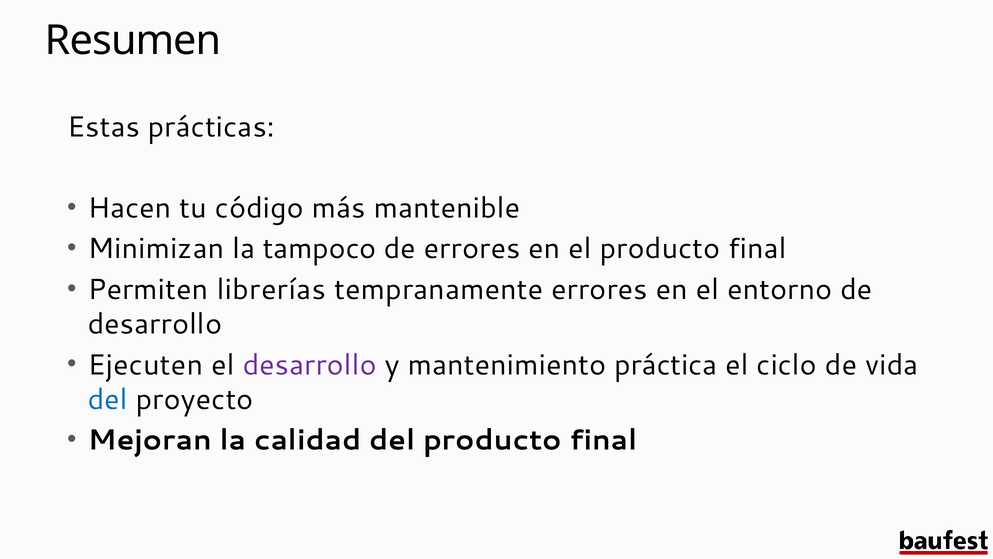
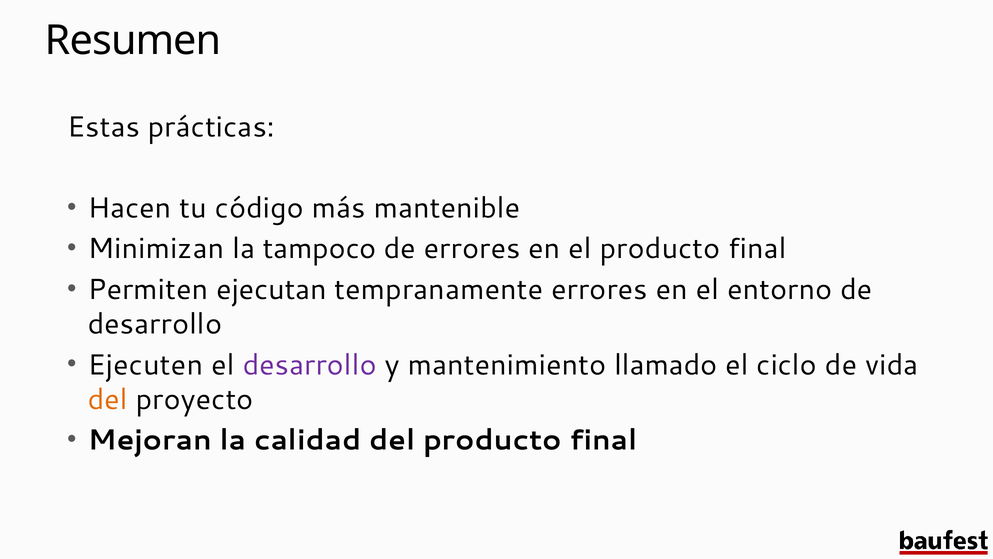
librerías: librerías -> ejecutan (272, 289)
práctica: práctica -> llamado (666, 365)
del colour: blue -> orange (108, 399)
